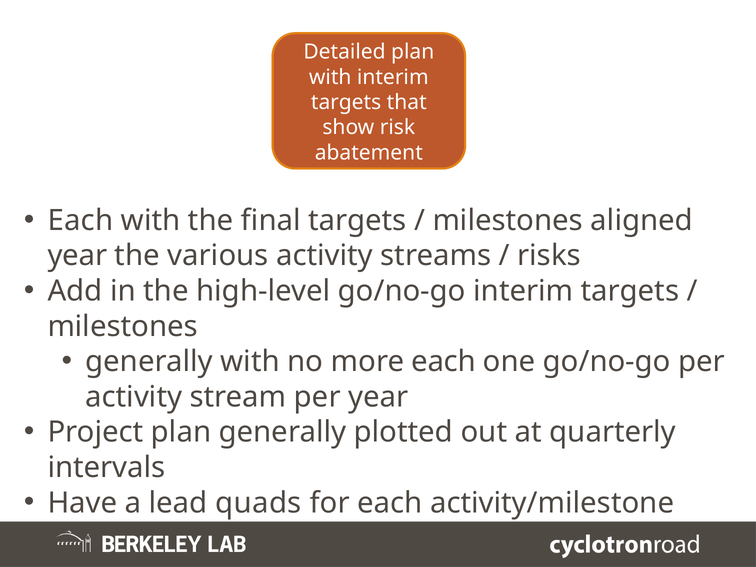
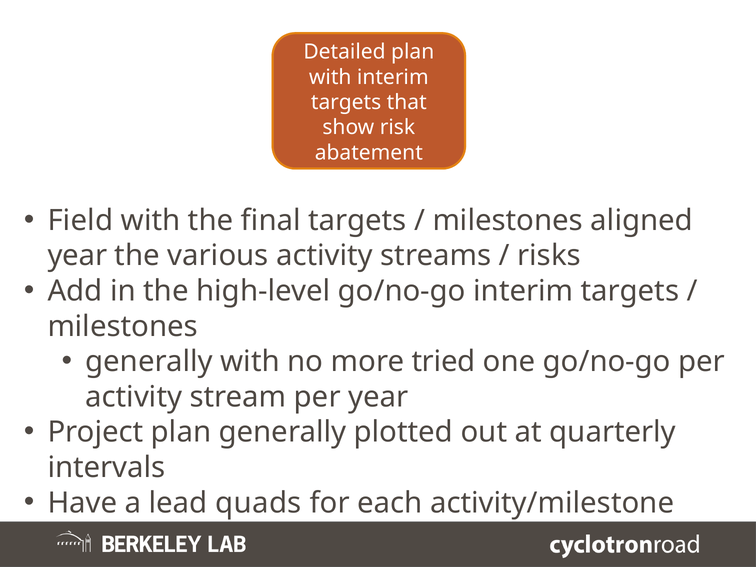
Each: Each -> Field (80, 220)
more each: each -> tried (444, 362)
